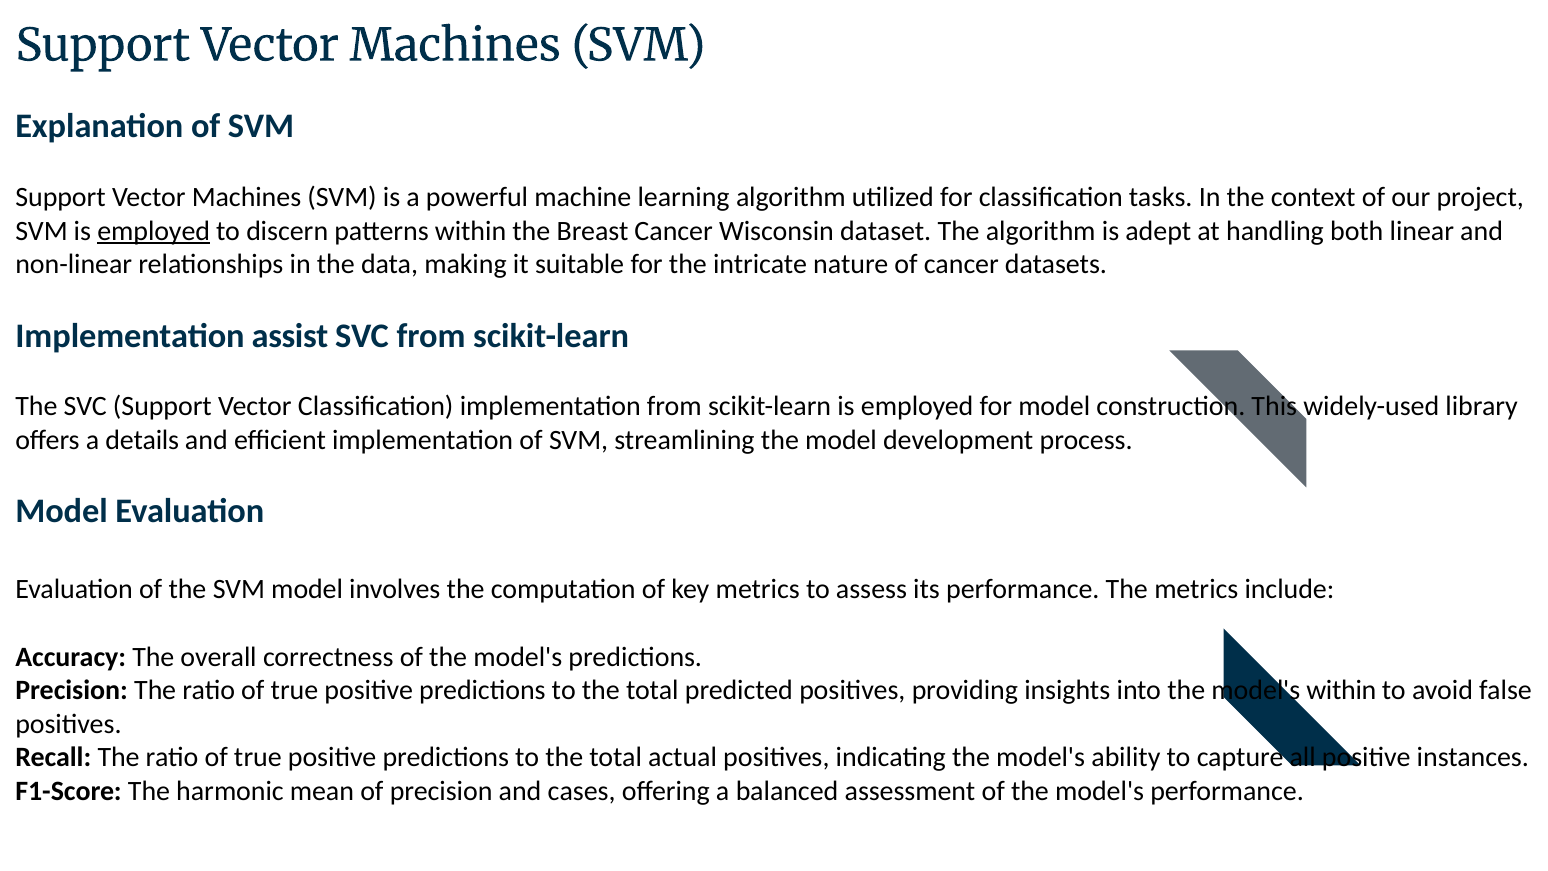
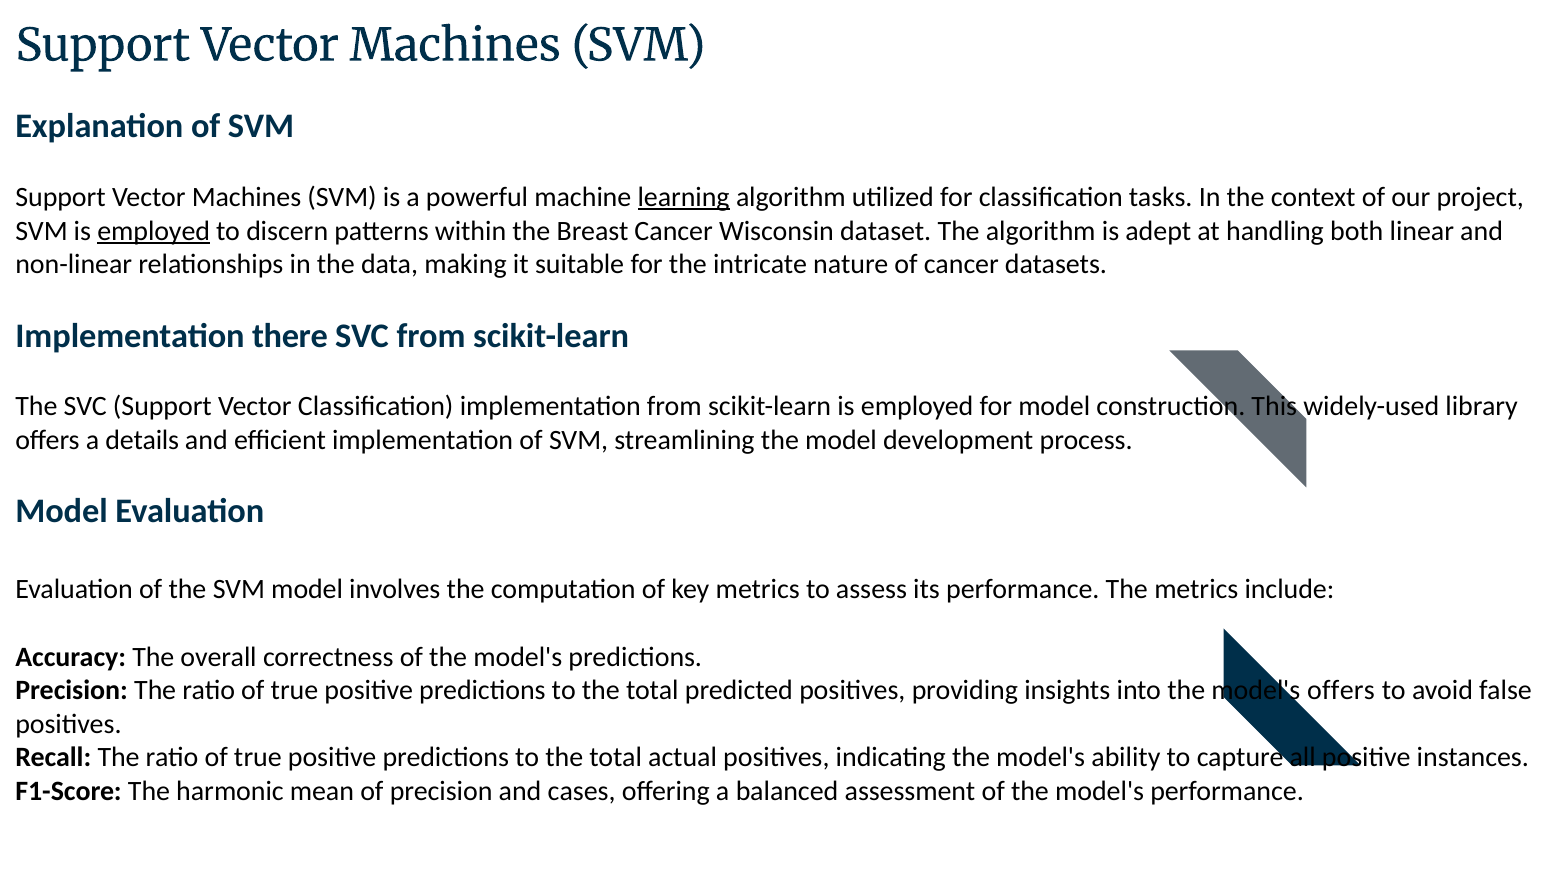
learning underline: none -> present (684, 197)
assist: assist -> there (290, 336)
model's within: within -> offers (1341, 690)
